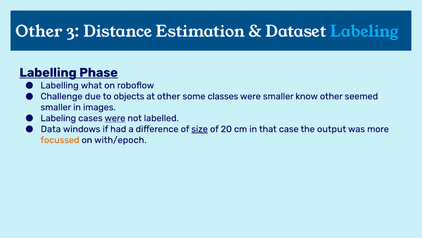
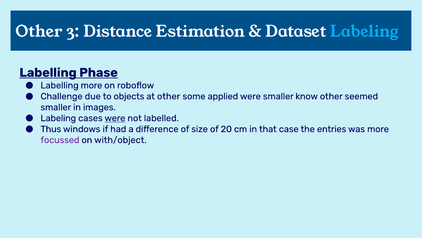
Labelling what: what -> more (91, 85)
classes: classes -> applied (223, 96)
Data: Data -> Thus (51, 129)
size underline: present -> none (200, 129)
output: output -> entries (332, 129)
focussed colour: orange -> purple (60, 140)
with/epoch: with/epoch -> with/object (120, 140)
